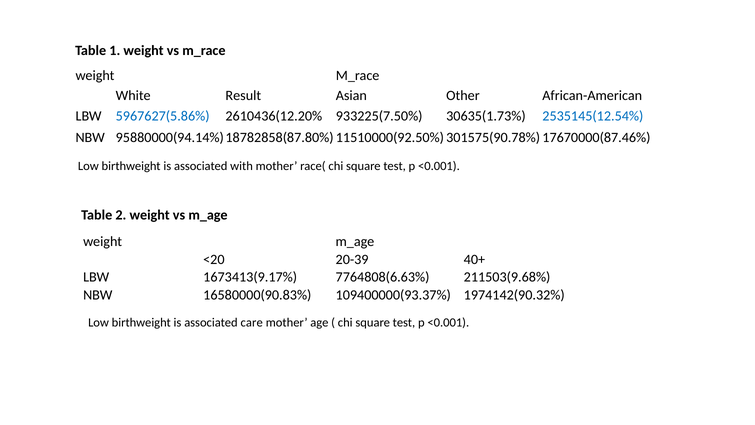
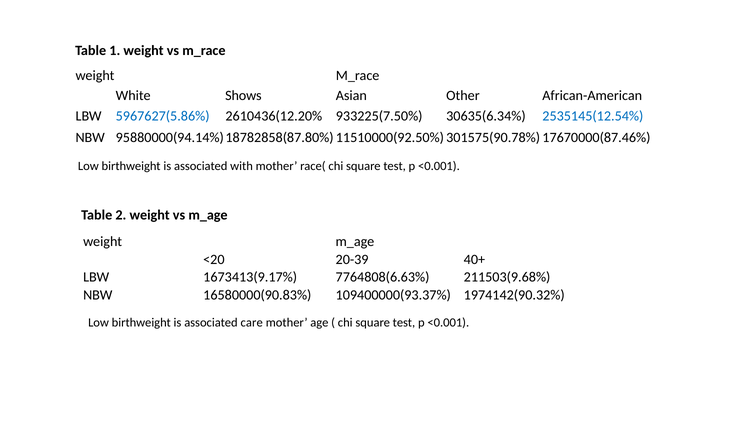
Result: Result -> Shows (243, 96)
30635(1.73%: 30635(1.73% -> 30635(6.34% (486, 116)
